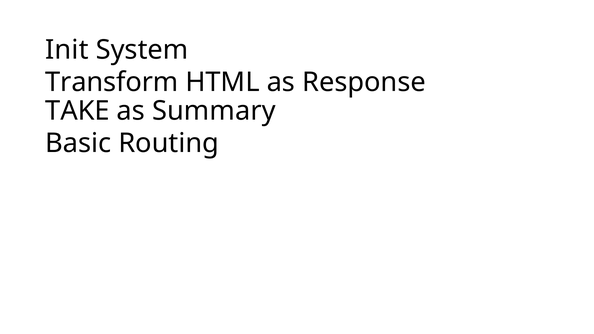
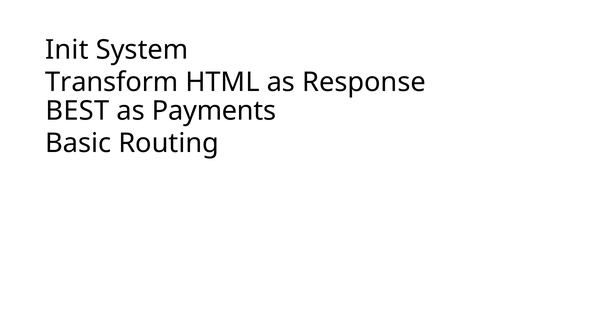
TAKE: TAKE -> BEST (77, 111)
Summary: Summary -> Payments (214, 111)
